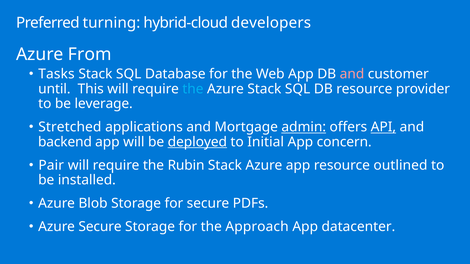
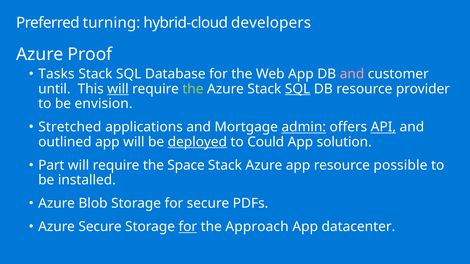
From: From -> Proof (90, 54)
will underline: none -> present (118, 89)
the colour: light blue -> light green (193, 89)
SQL underline: none -> present (298, 89)
leverage: leverage -> envision (104, 104)
backend: backend -> outlined (65, 142)
Initial: Initial -> Could (266, 142)
concern: concern -> solution (344, 142)
Pair: Pair -> Part (51, 165)
Rubin: Rubin -> Space (186, 165)
outlined: outlined -> possible (400, 165)
for underline: none -> present (188, 227)
